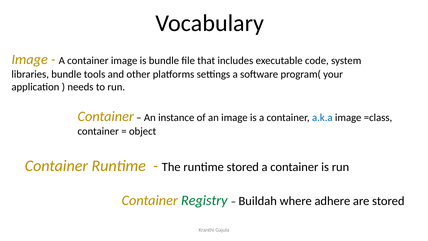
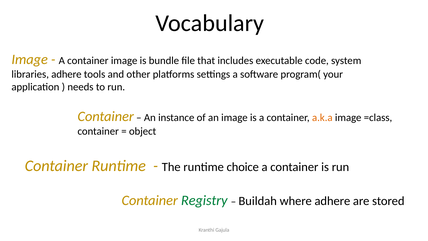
libraries bundle: bundle -> adhere (66, 74)
a.k.a colour: blue -> orange (322, 117)
runtime stored: stored -> choice (243, 167)
